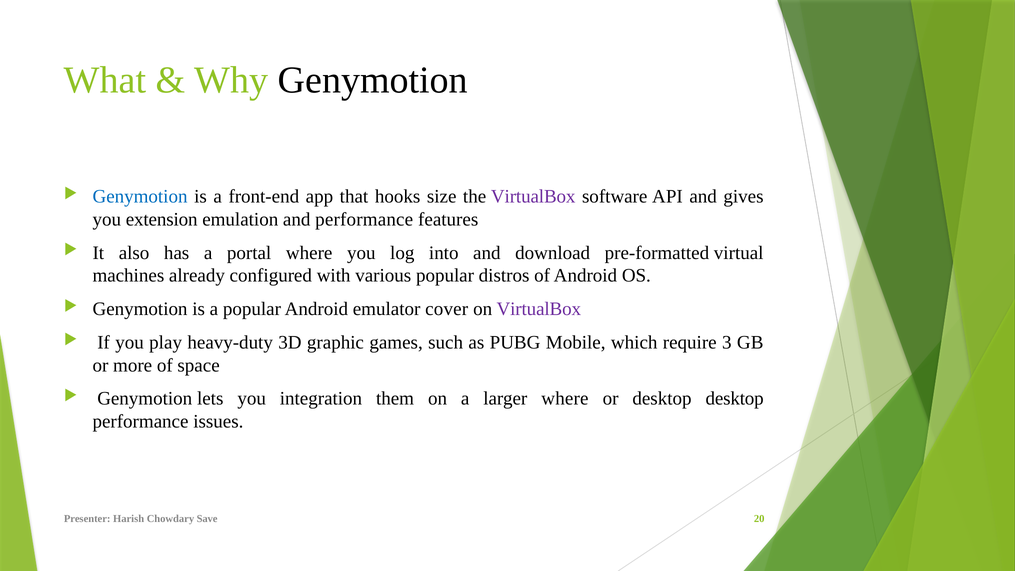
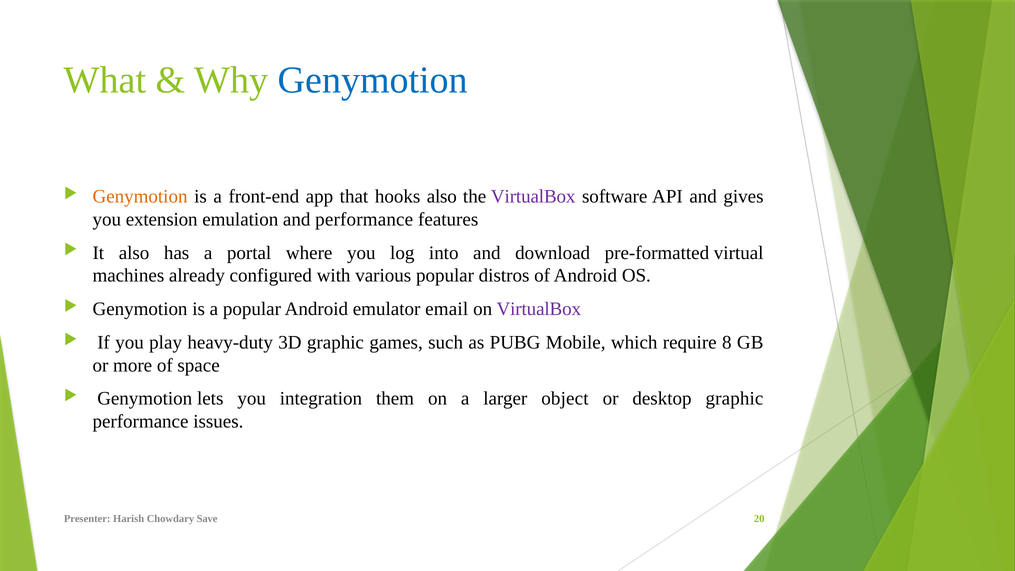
Genymotion colour: black -> blue (373, 80)
Genymotion colour: blue -> orange (140, 196)
hooks size: size -> also (442, 196)
cover: cover -> email (447, 309)
3: 3 -> 8 (727, 342)
larger where: where -> object (565, 399)
desktop desktop: desktop -> graphic (734, 399)
